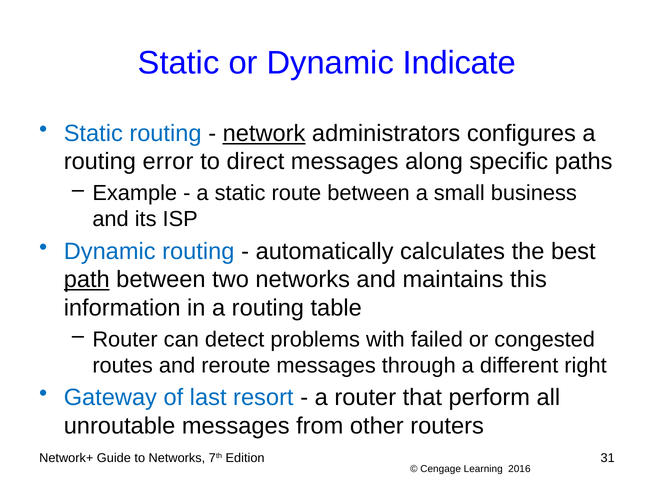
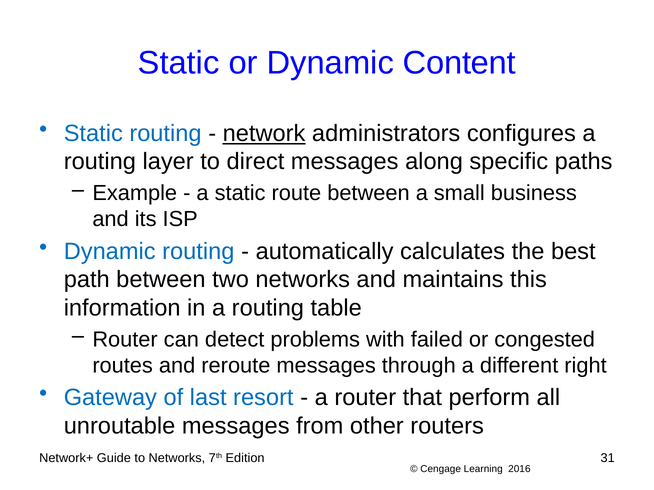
Indicate: Indicate -> Content (459, 63)
error: error -> layer (168, 162)
path underline: present -> none (87, 280)
